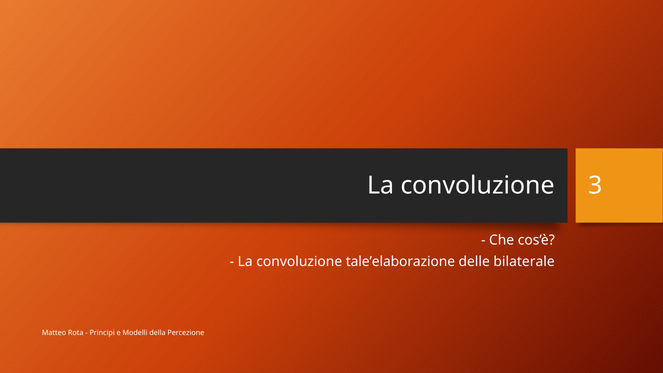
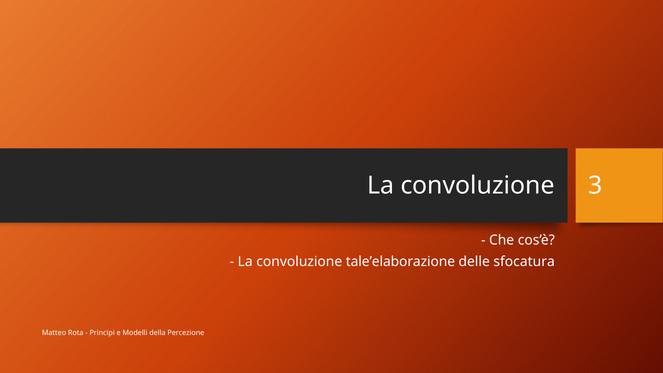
bilaterale: bilaterale -> sfocatura (524, 262)
